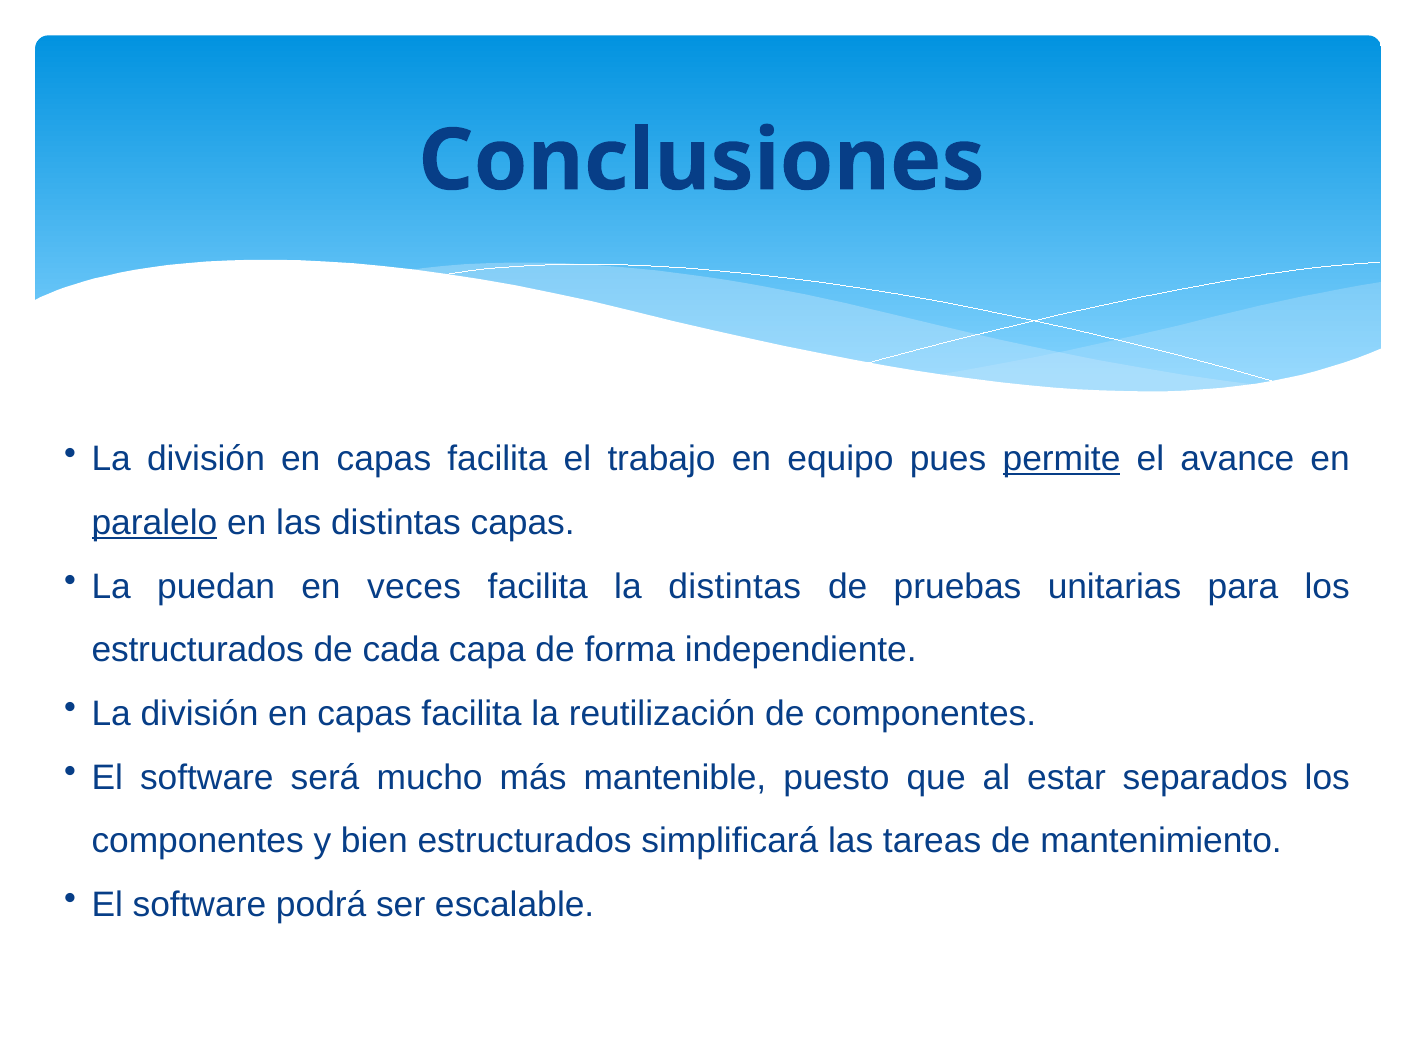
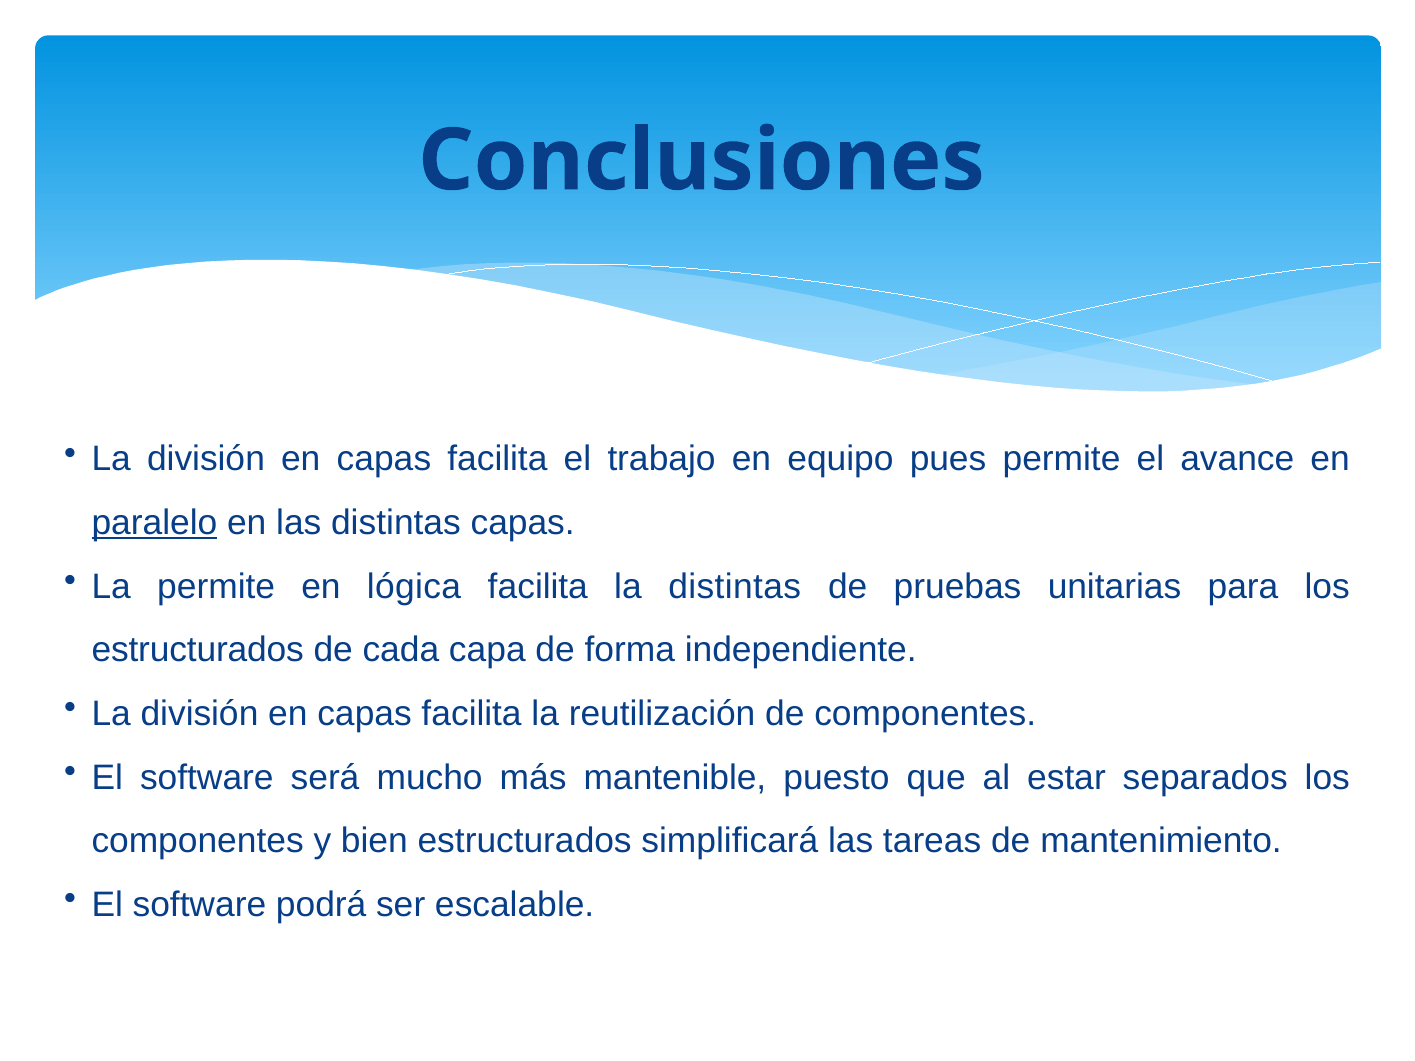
permite underline: present -> none (1062, 459)
La puedan: puedan -> permite (216, 587)
veces: veces -> lógica (414, 587)
